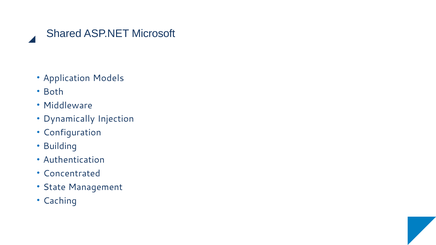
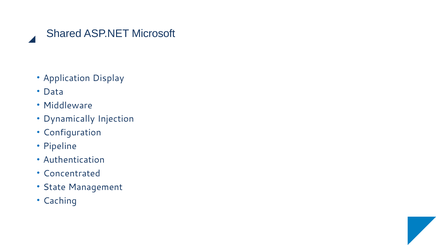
Models: Models -> Display (108, 78)
Both: Both -> Data (53, 92)
Building: Building -> Pipeline (60, 146)
